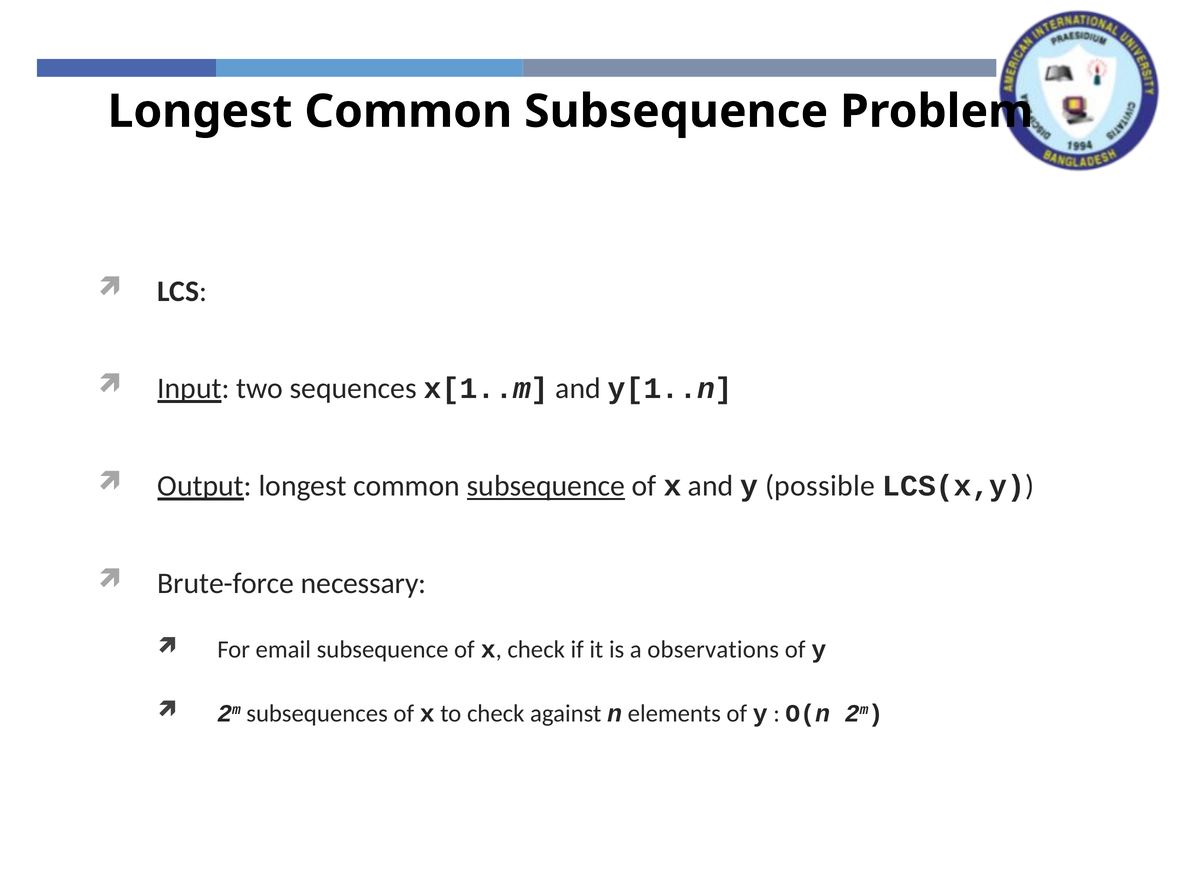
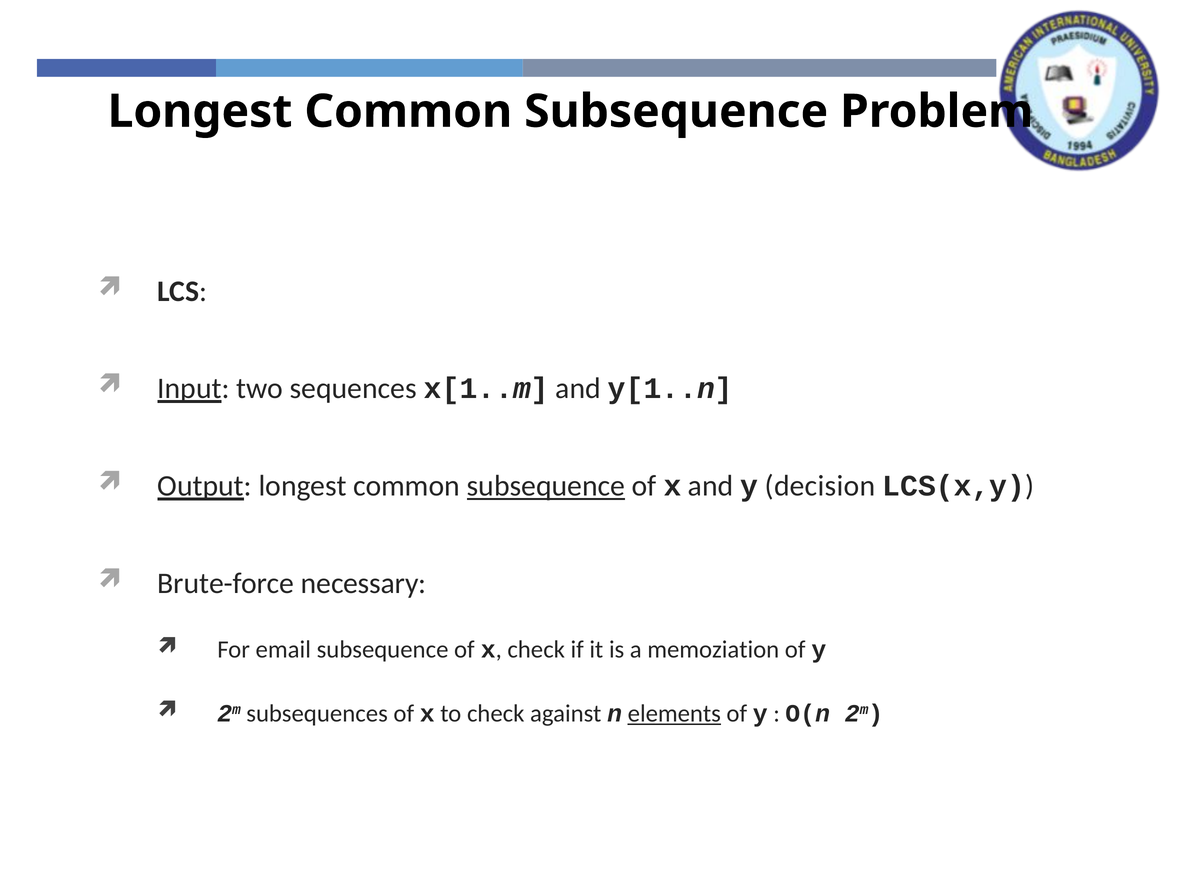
possible: possible -> decision (820, 486)
observations: observations -> memoziation (713, 649)
elements underline: none -> present (674, 713)
